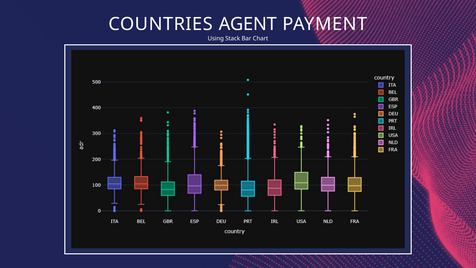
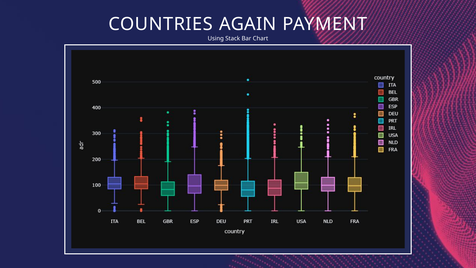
AGENT: AGENT -> AGAIN (248, 24)
